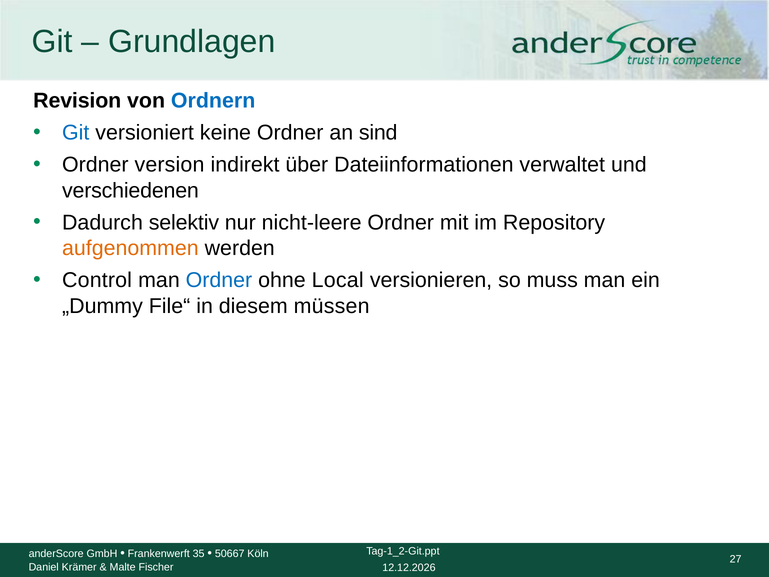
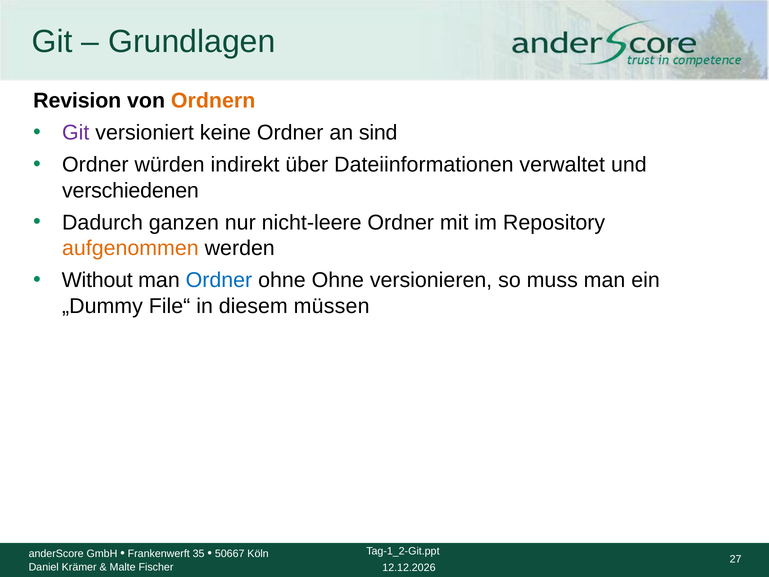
Ordnern colour: blue -> orange (213, 101)
Git colour: blue -> purple (76, 133)
version: version -> würden (170, 165)
selektiv: selektiv -> ganzen (184, 223)
Control: Control -> Without (97, 280)
ohne Local: Local -> Ohne (338, 280)
